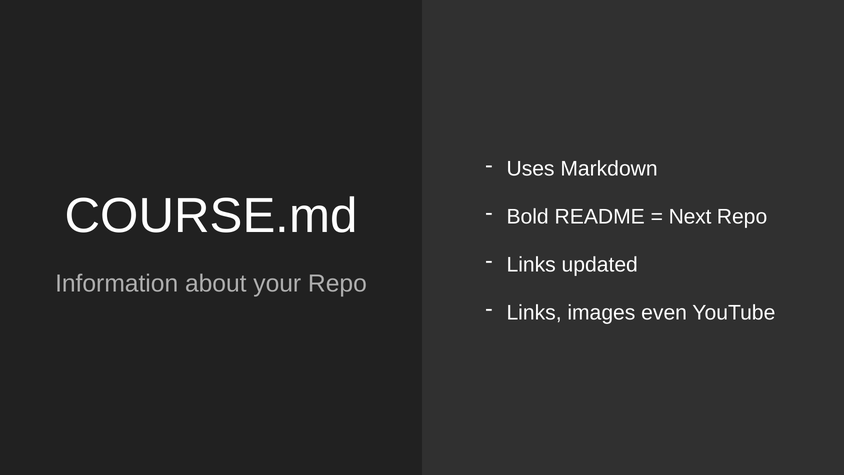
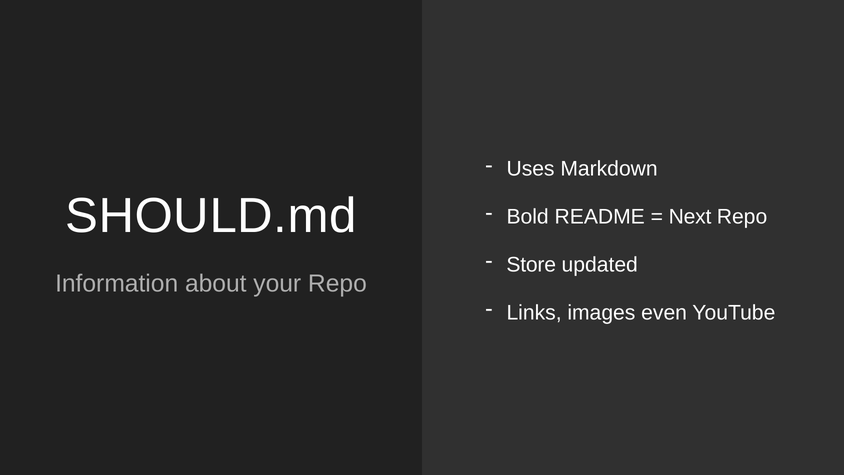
COURSE.md: COURSE.md -> SHOULD.md (211, 216)
Links: Links -> Store (531, 265)
